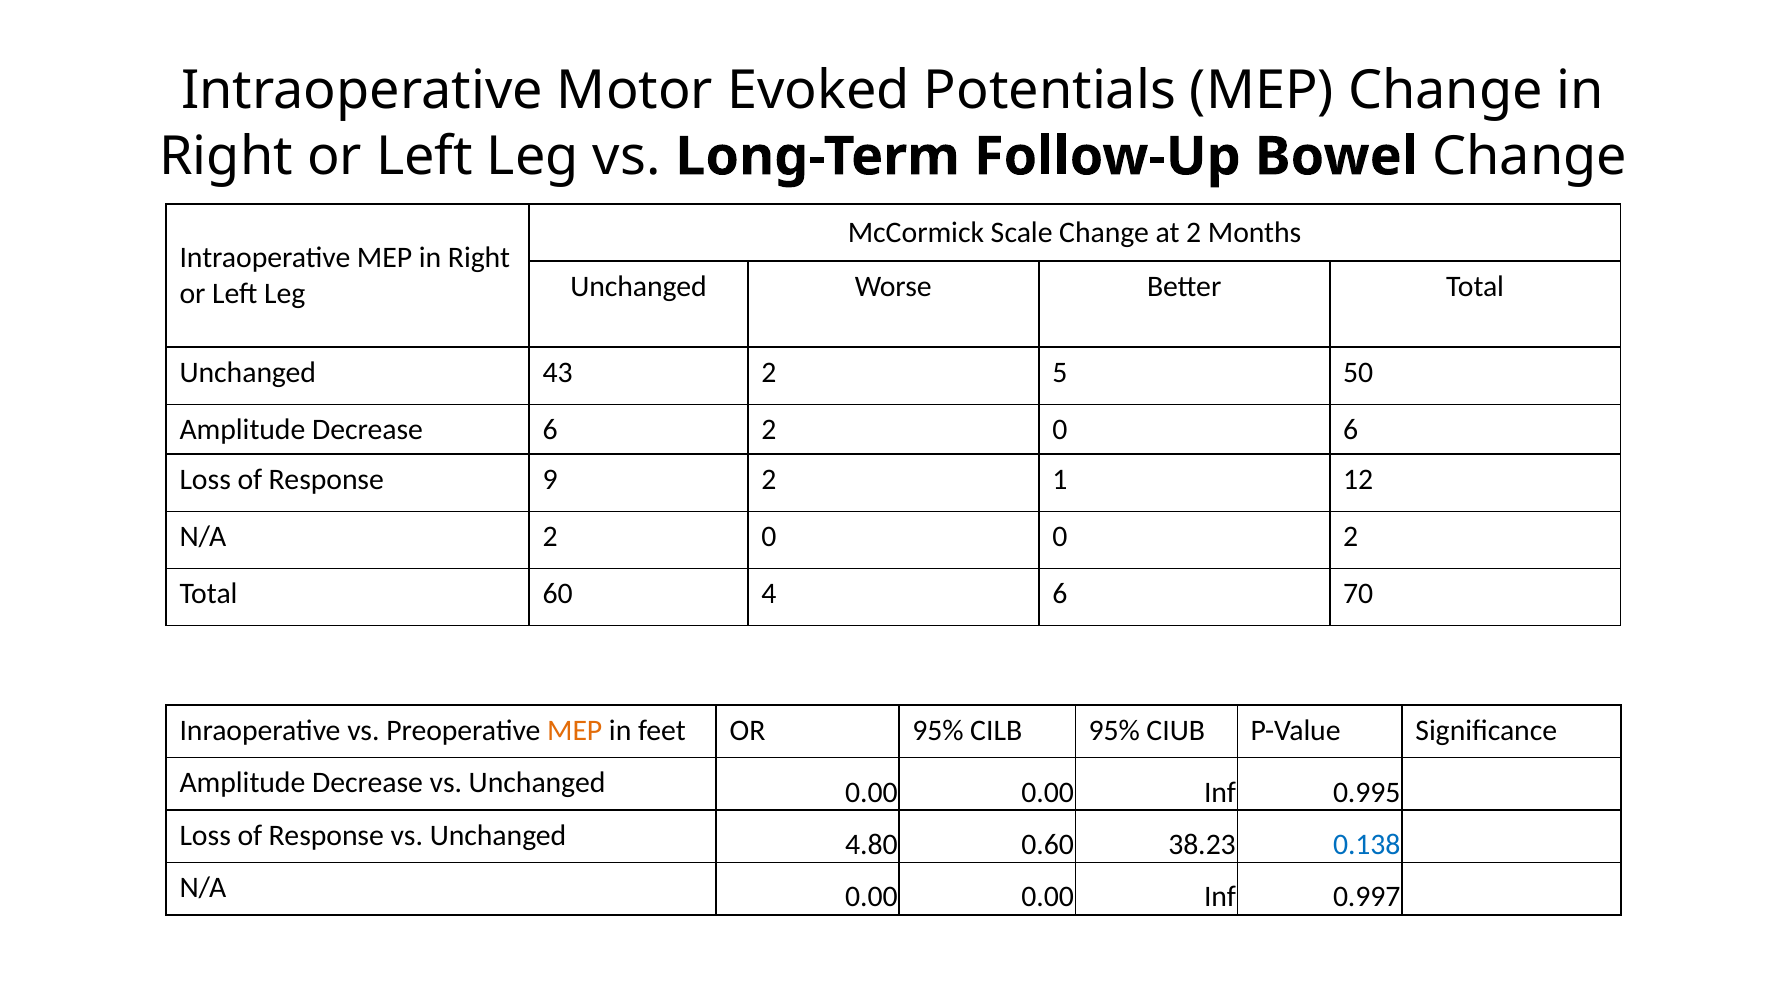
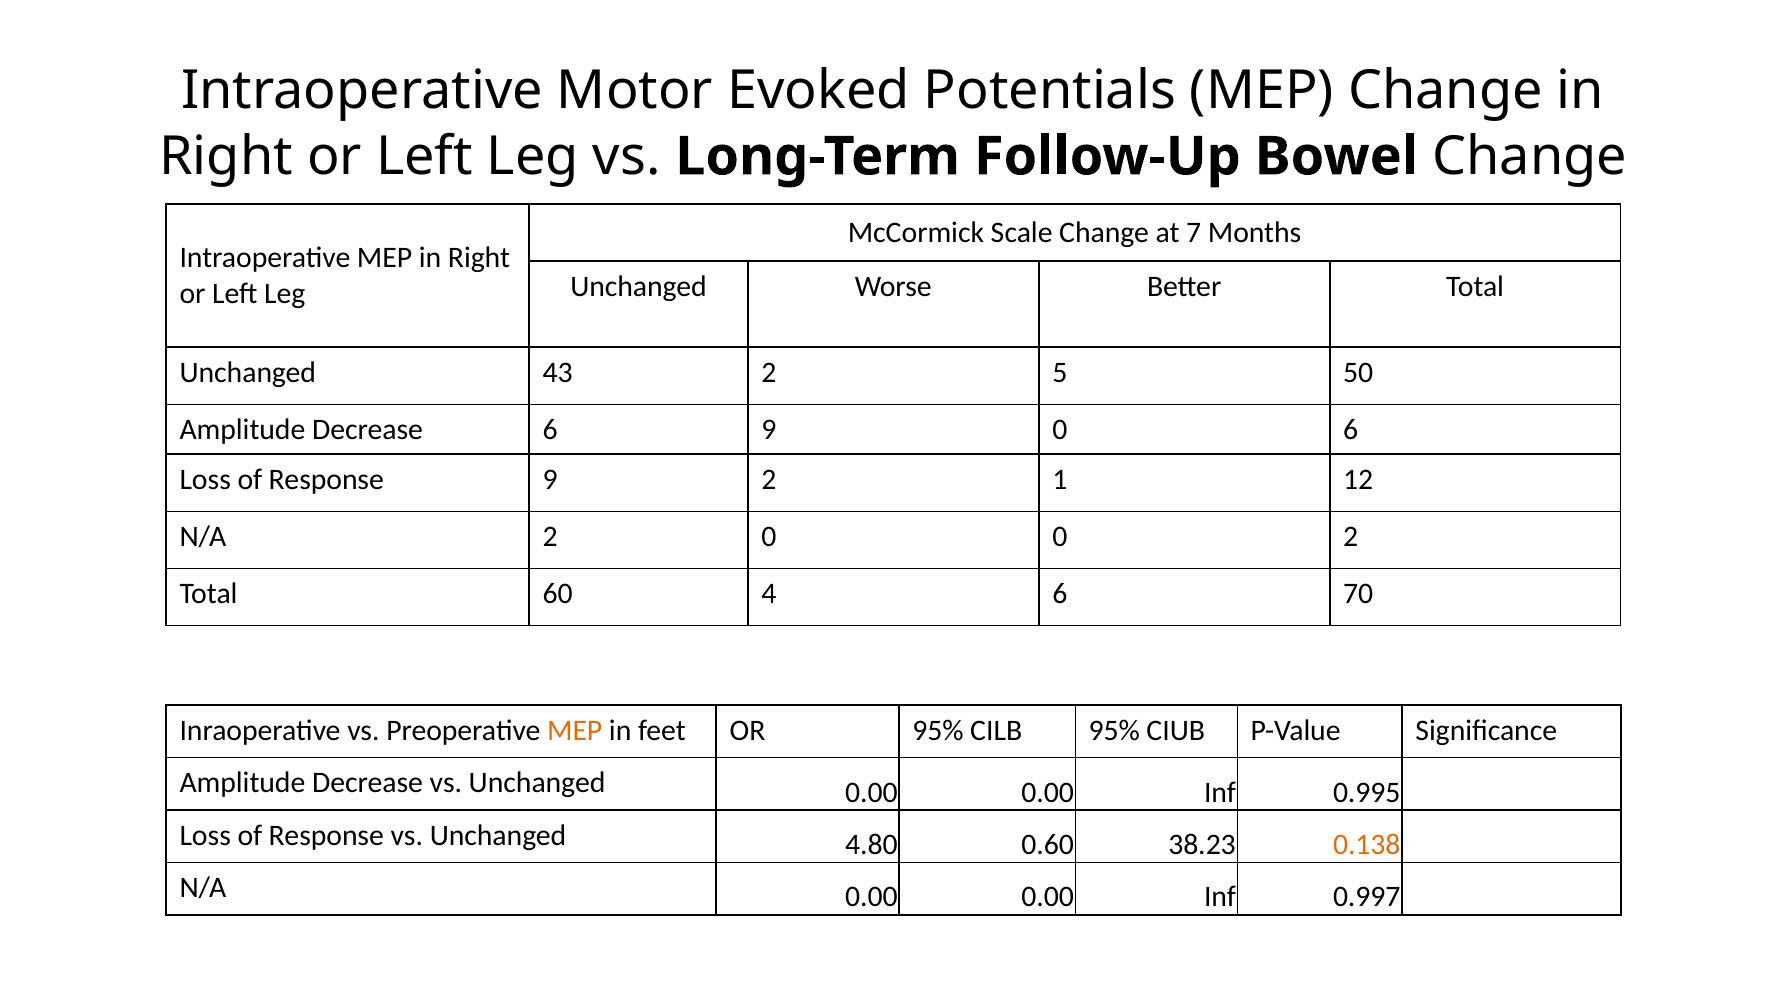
at 2: 2 -> 7 (1194, 233)
6 2: 2 -> 9 (769, 430)
0.138 colour: blue -> orange (1367, 845)
